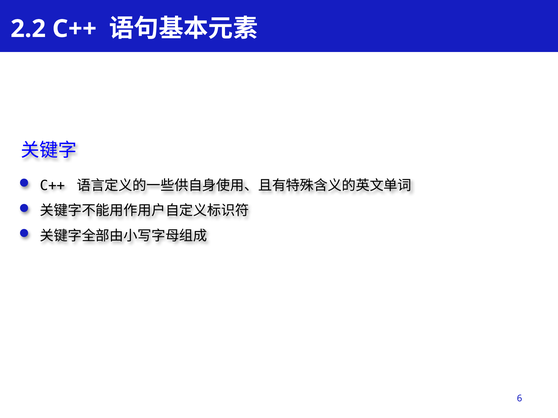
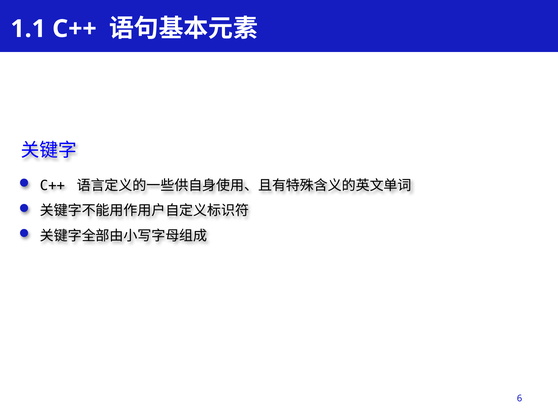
2.2: 2.2 -> 1.1 (28, 29)
